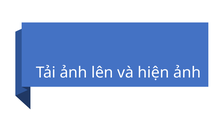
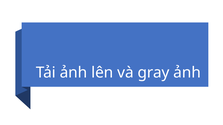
hiện: hiện -> gray (154, 73)
